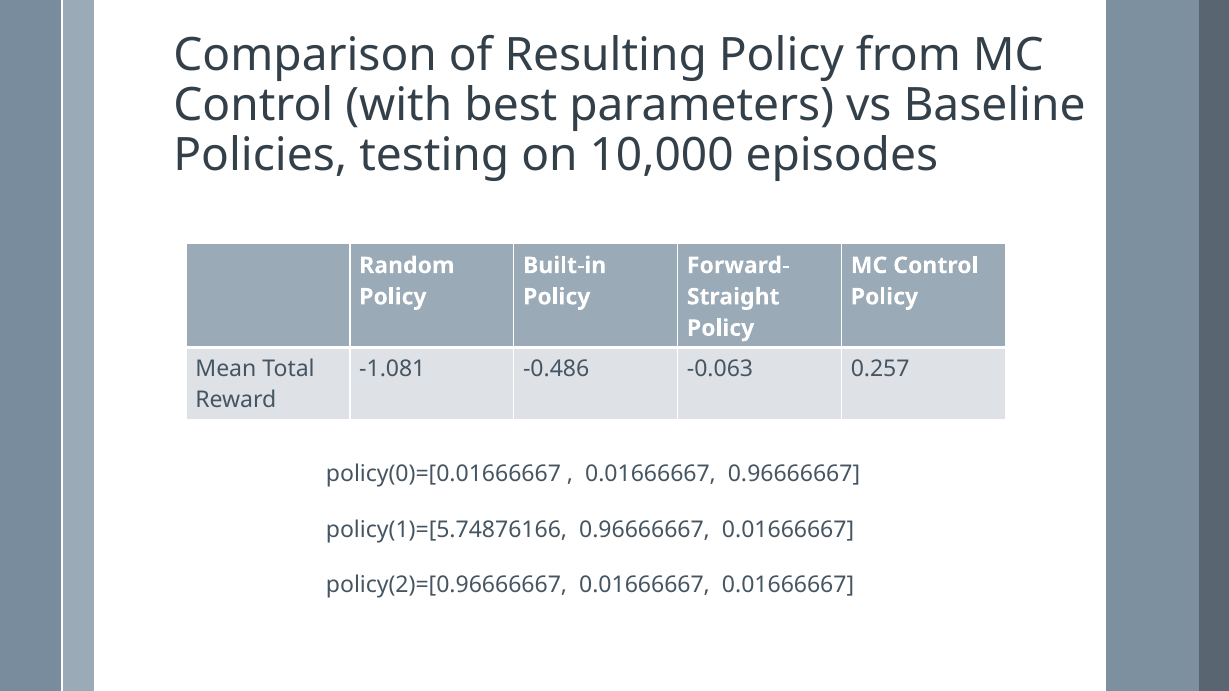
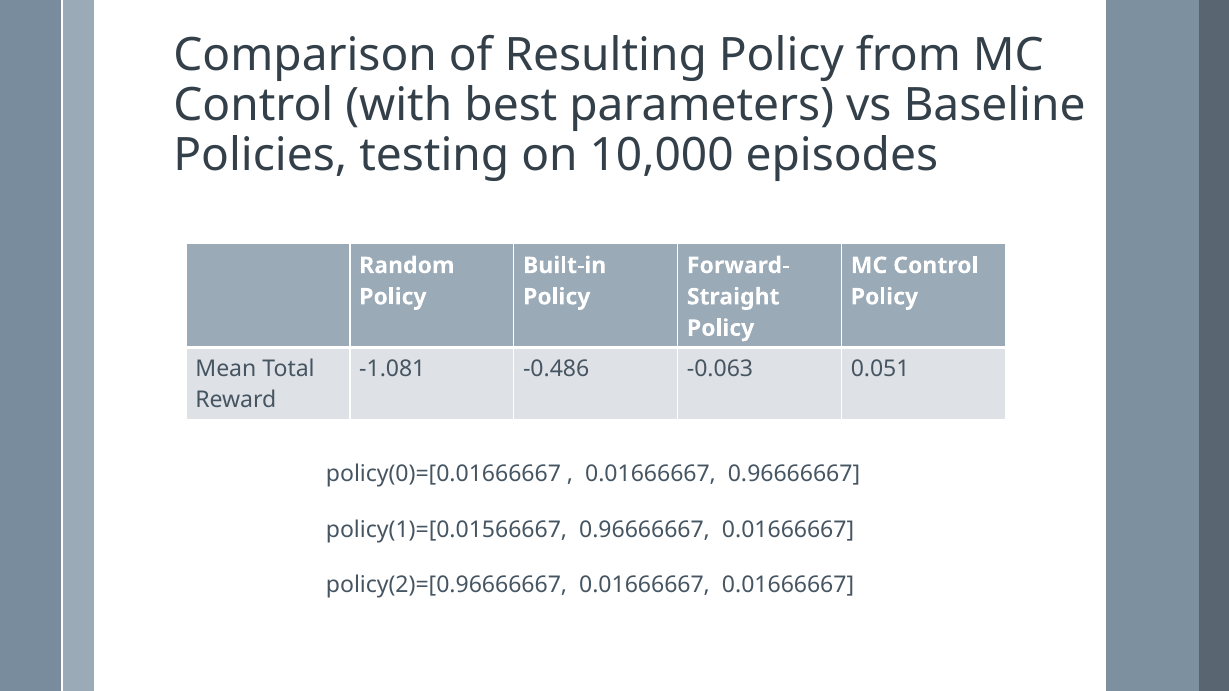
0.257: 0.257 -> 0.051 (880, 369)
policy(1)=[5.74876166: policy(1)=[5.74876166 -> policy(1)=[0.01566667 (447, 530)
